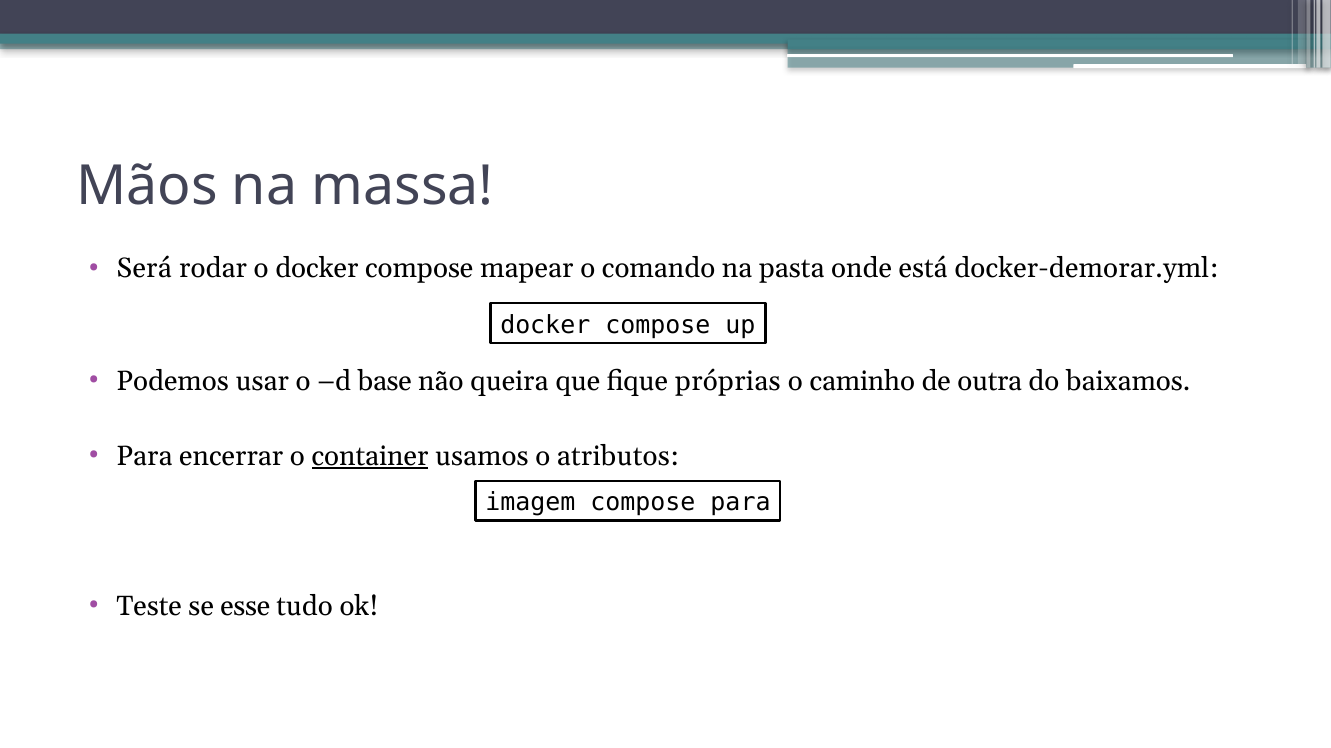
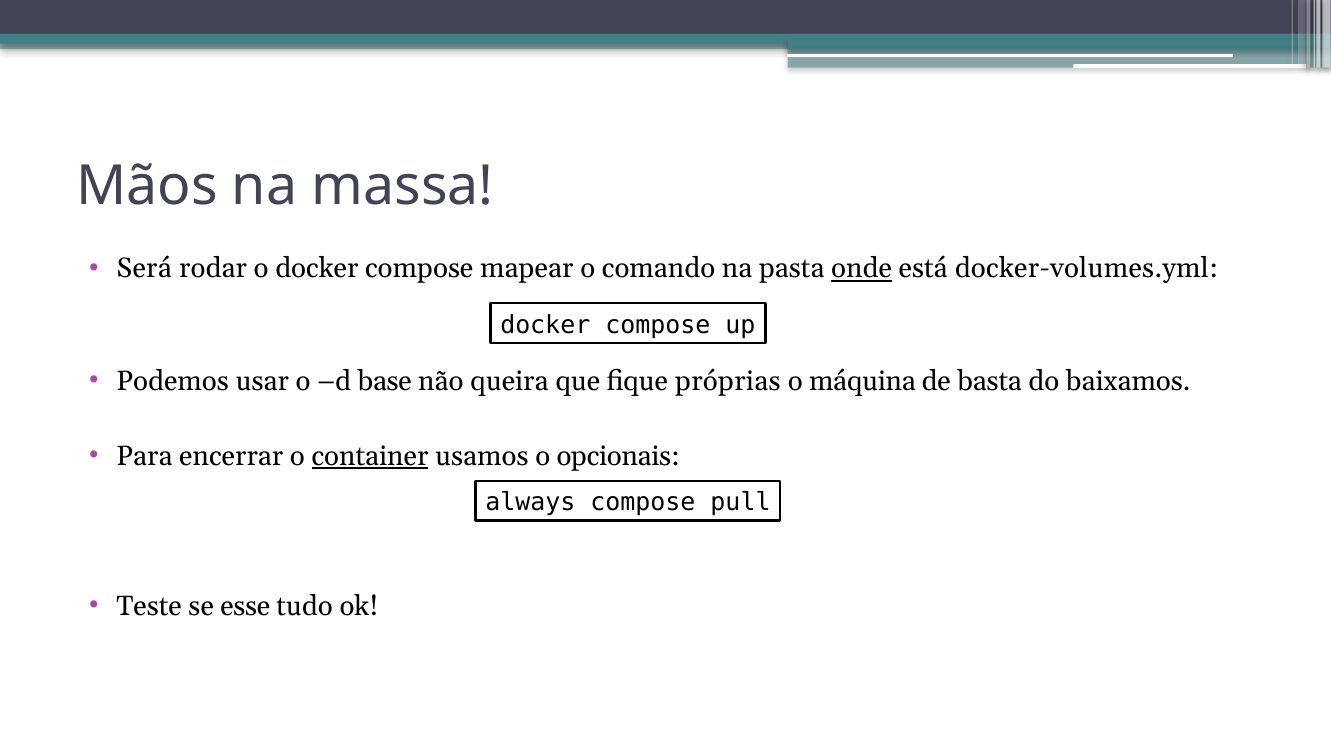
onde underline: none -> present (862, 269)
docker-demorar.yml: docker-demorar.yml -> docker-volumes.yml (1086, 269)
caminho: caminho -> máquina (862, 382)
outra: outra -> basta (990, 382)
atributos: atributos -> opcionais (618, 457)
imagem: imagem -> always (530, 503)
compose para: para -> pull (741, 503)
